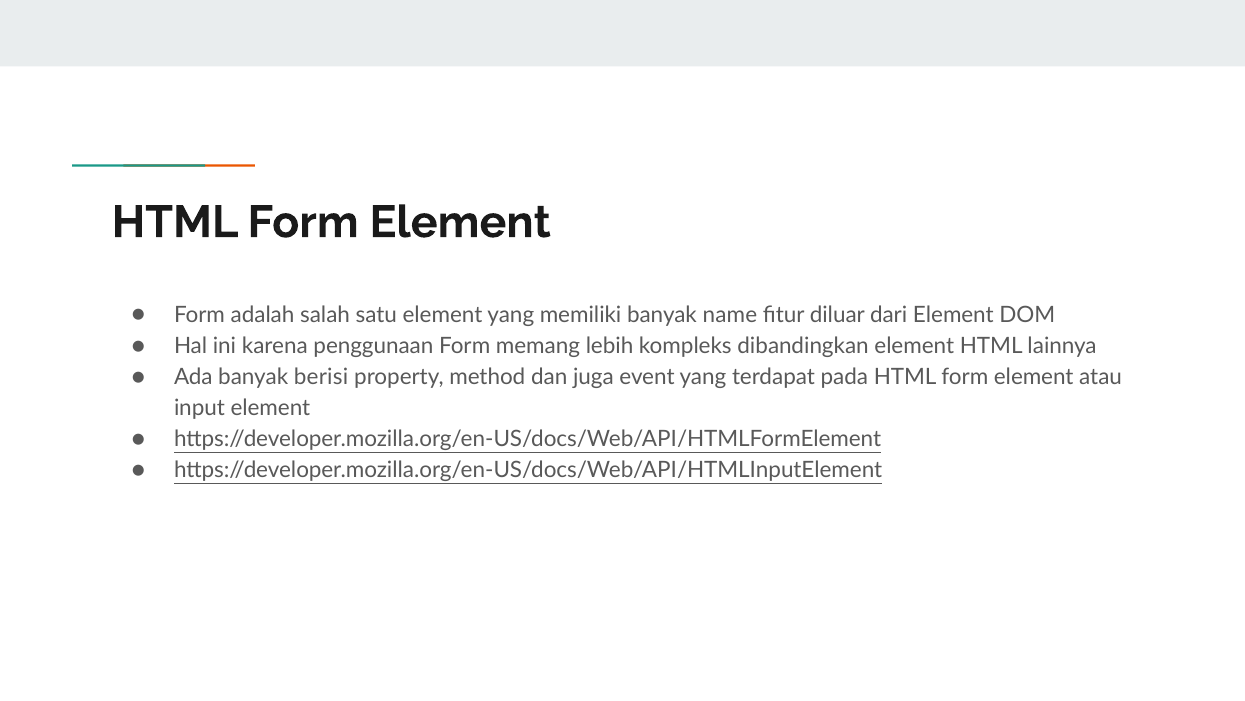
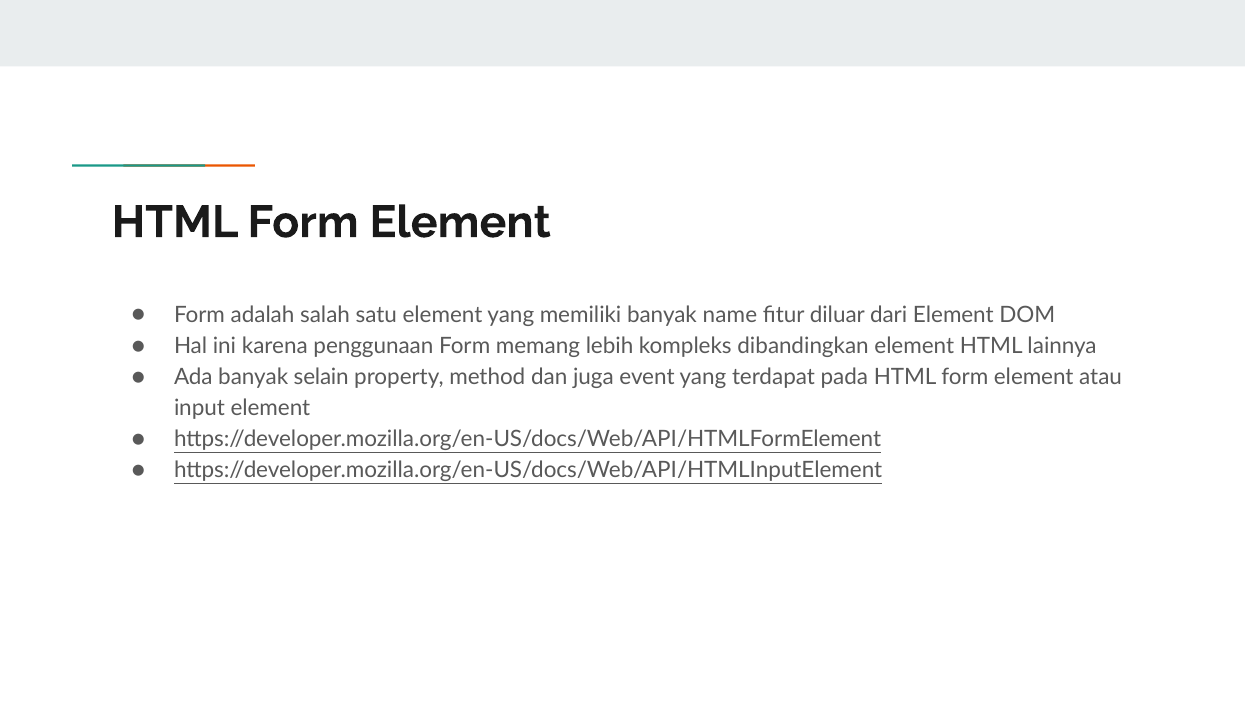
berisi: berisi -> selain (321, 377)
